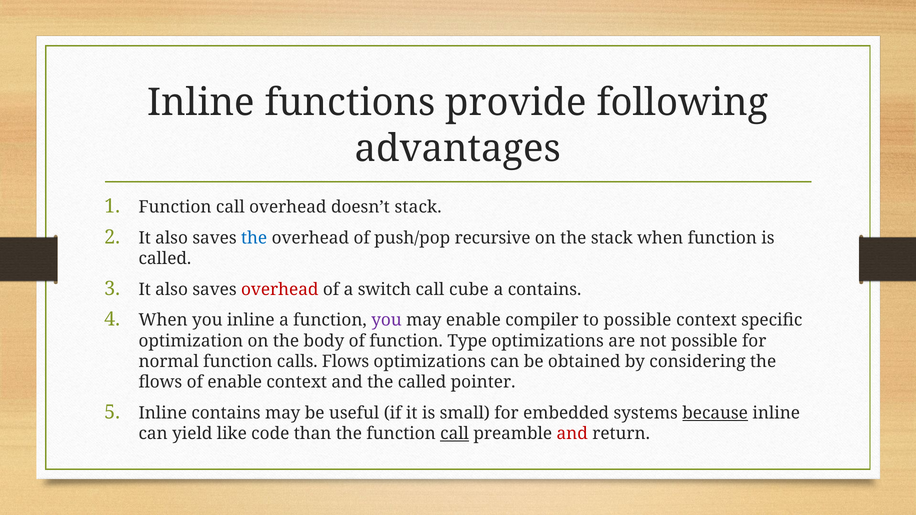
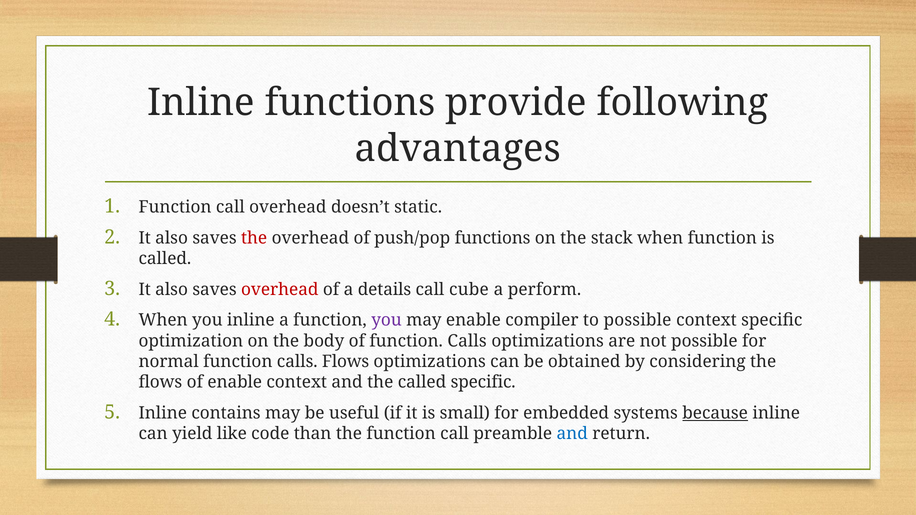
doesn’t stack: stack -> static (418, 207)
the colour: blue -> red (254, 238)
push/pop recursive: recursive -> functions (493, 238)
switch: switch -> details (384, 289)
a contains: contains -> perform (545, 289)
of function Type: Type -> Calls (467, 341)
called pointer: pointer -> specific (483, 382)
call underline: present -> none (455, 434)
and colour: red -> blue (572, 434)
